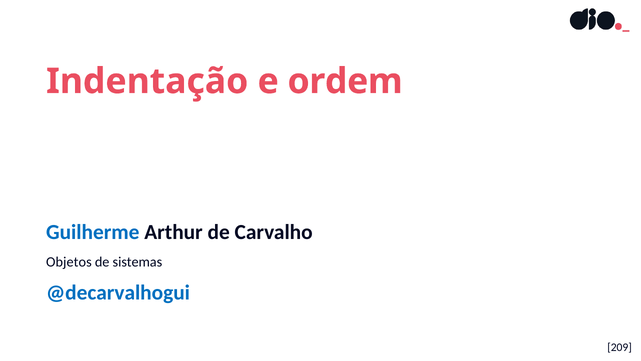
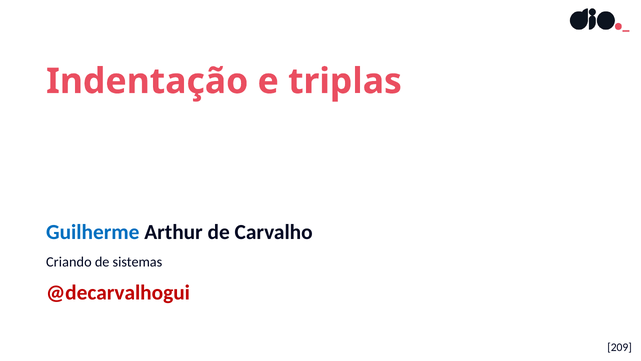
ordem: ordem -> triplas (345, 81)
Objetos: Objetos -> Criando (69, 262)
@decarvalhogui colour: blue -> red (118, 292)
